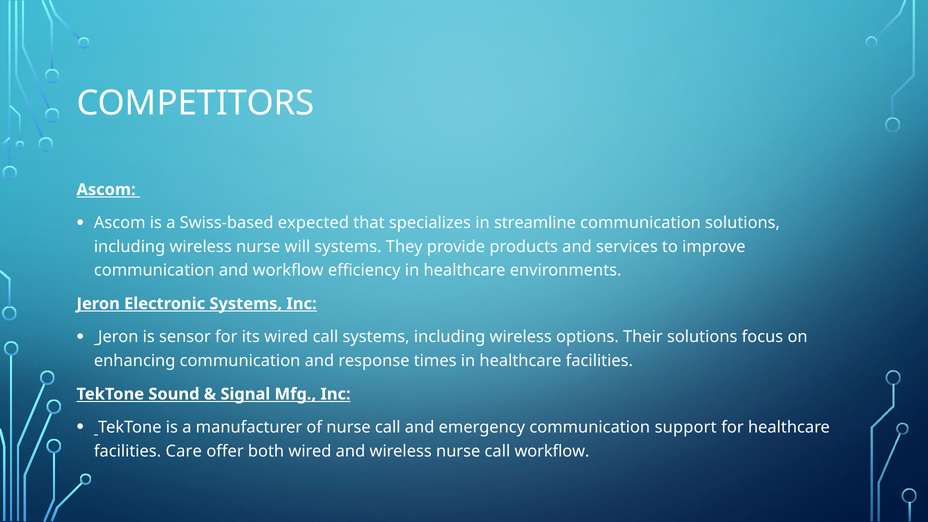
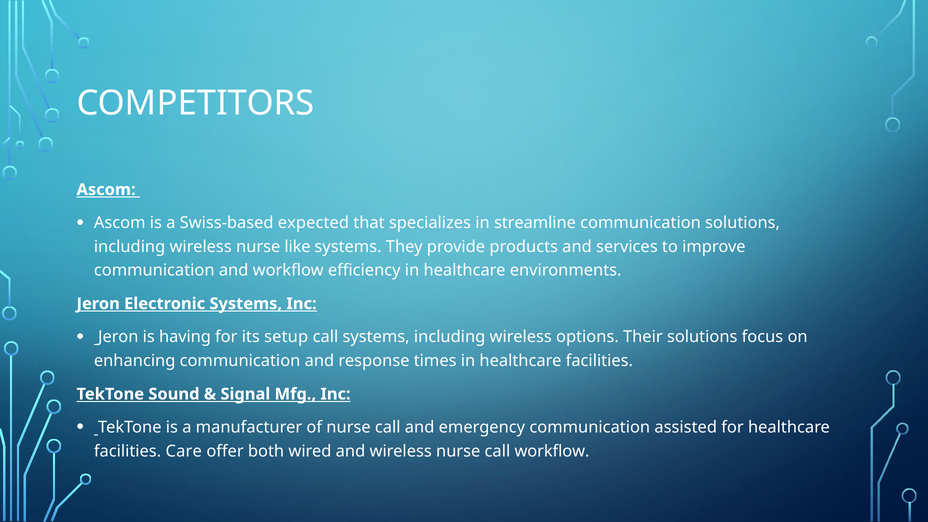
will: will -> like (298, 247)
sensor: sensor -> having (185, 337)
its wired: wired -> setup (286, 337)
support: support -> assisted (686, 427)
